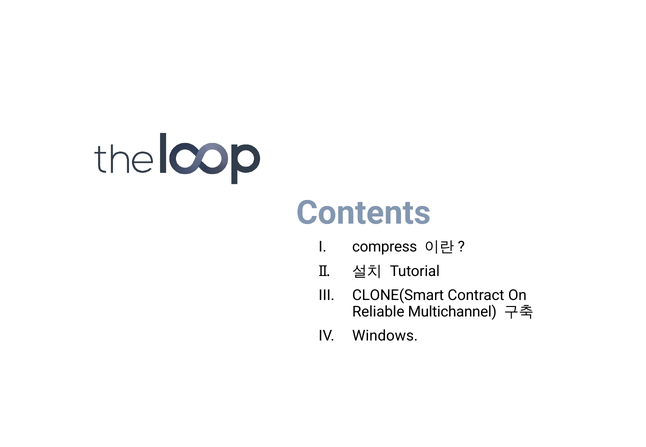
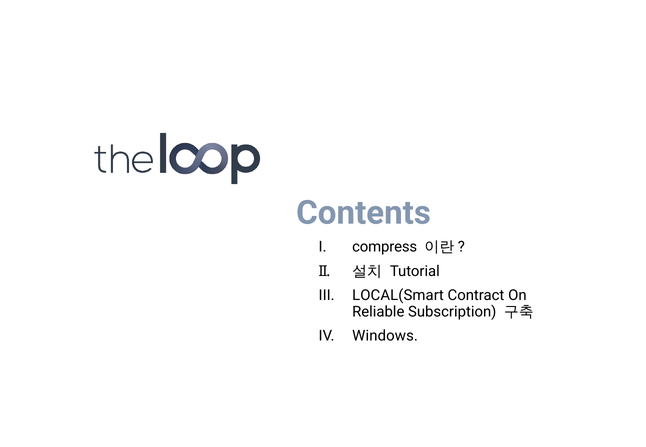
CLONE(Smart: CLONE(Smart -> LOCAL(Smart (398, 296)
Multichannel: Multichannel -> Subscription (452, 312)
